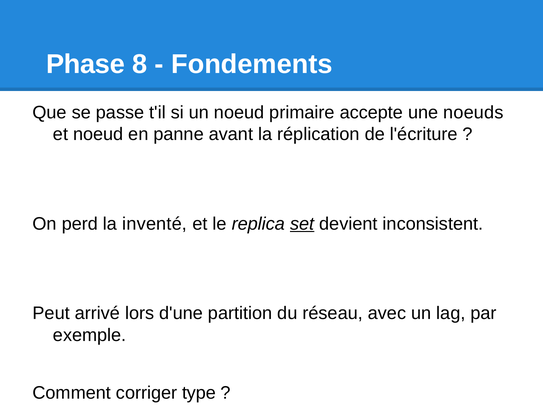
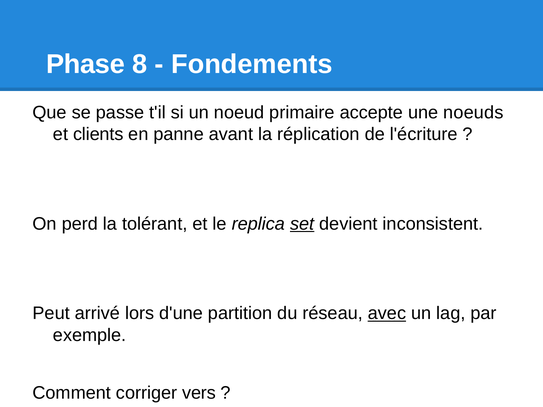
et noeud: noeud -> clients (98, 134)
inventé: inventé -> tolérant (155, 224)
avec underline: none -> present (387, 314)
type: type -> vers (199, 393)
